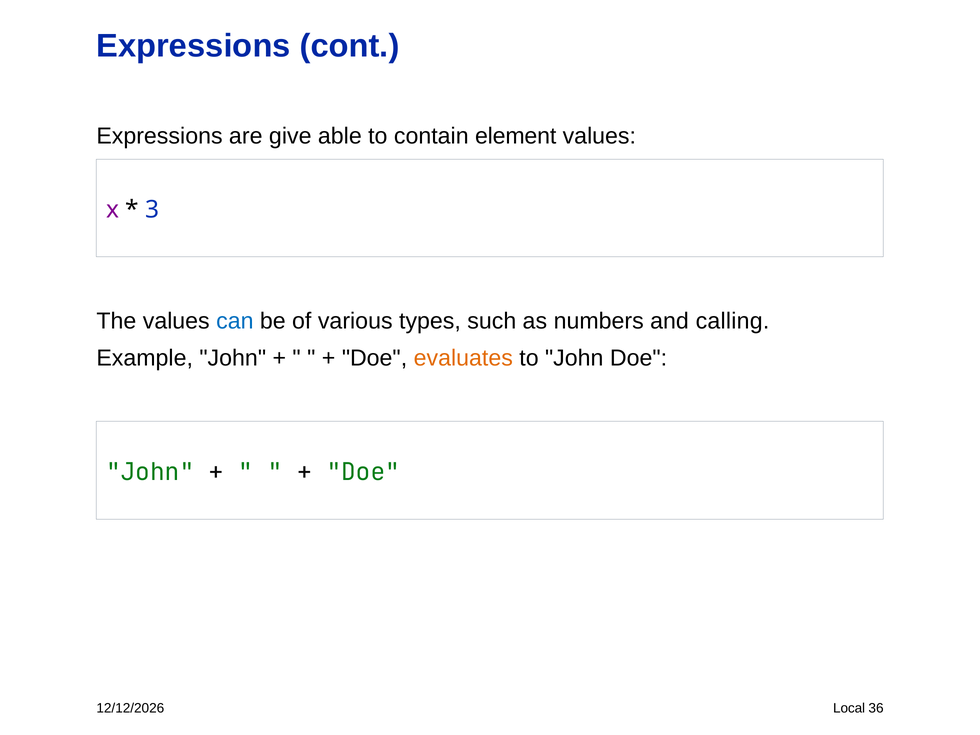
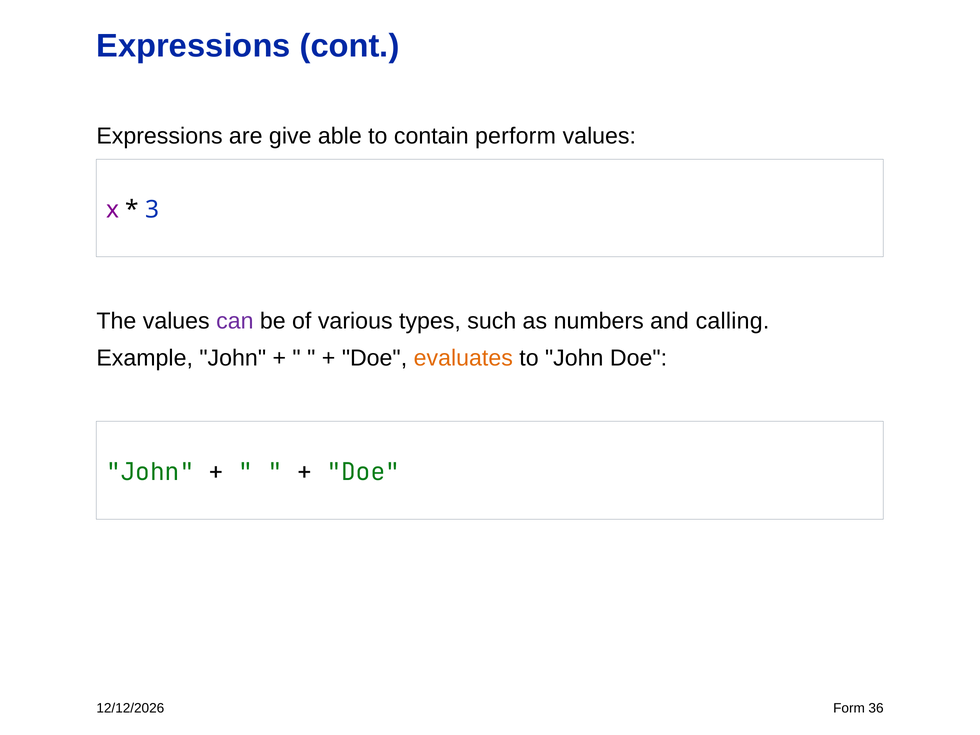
element: element -> perform (515, 136)
can colour: blue -> purple (235, 321)
Local: Local -> Form (849, 708)
